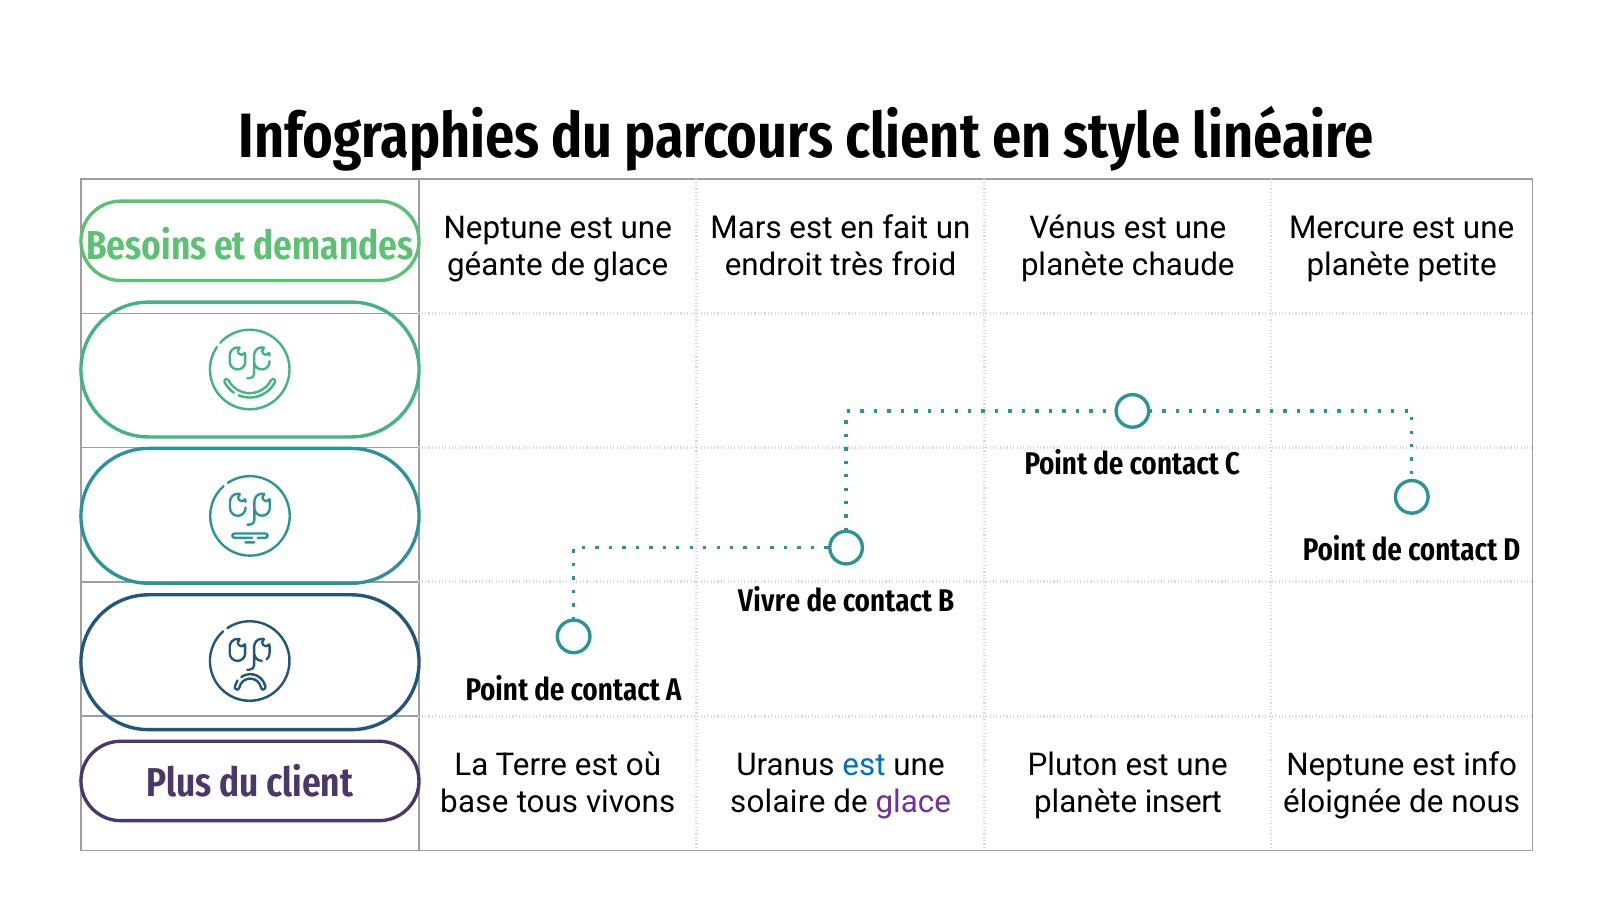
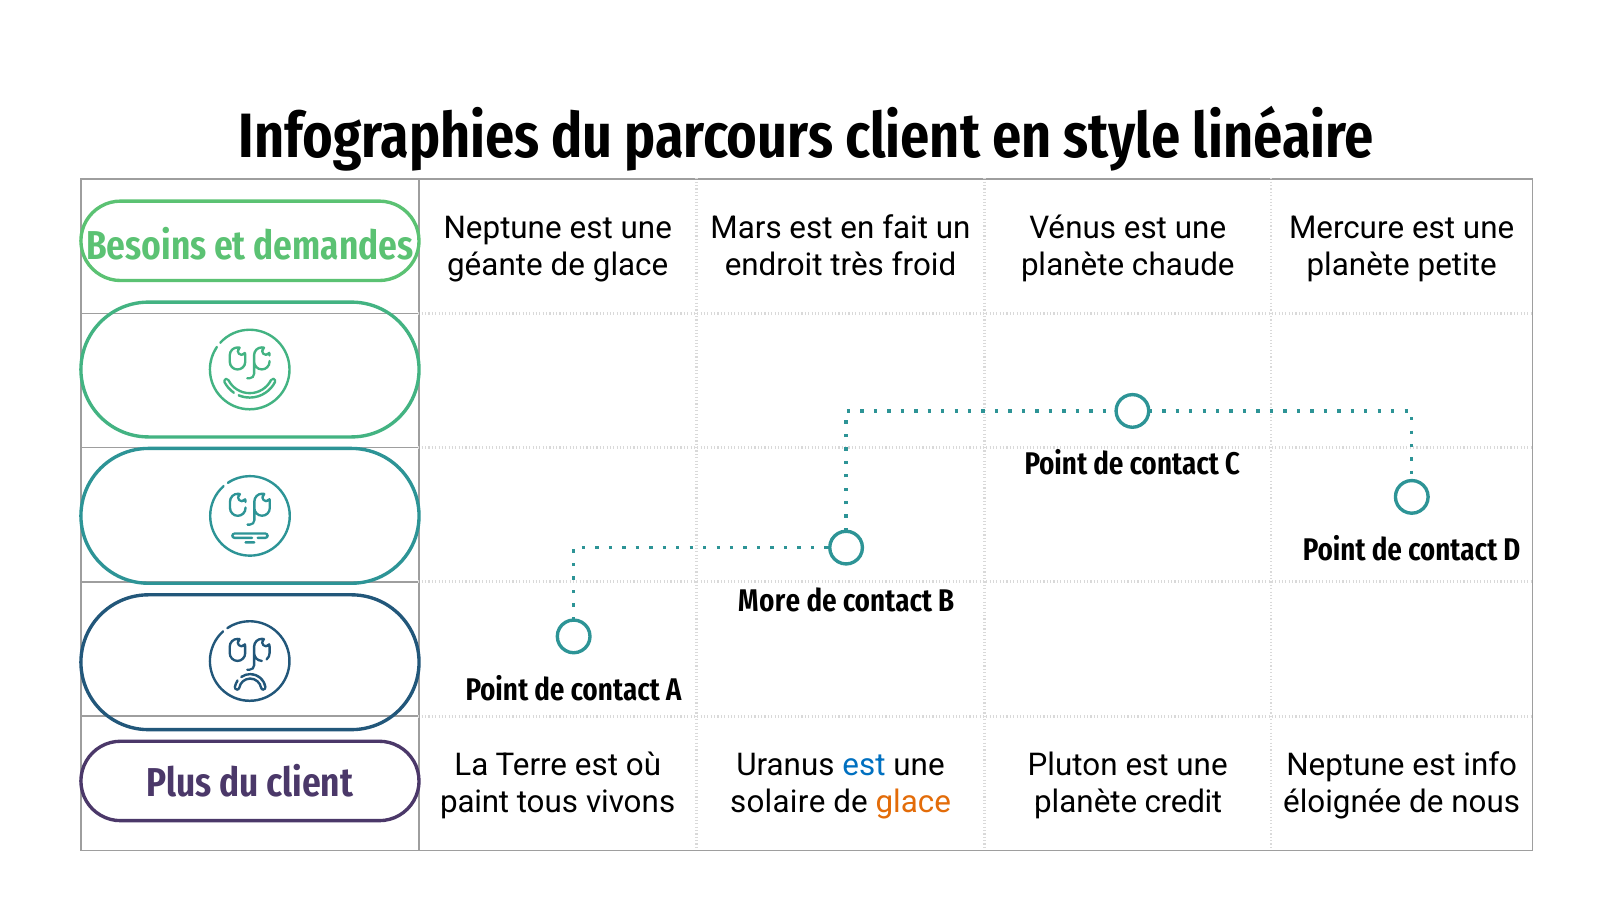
Vivre: Vivre -> More (769, 601)
base: base -> paint (475, 802)
glace colour: purple -> orange (913, 802)
insert: insert -> credit (1183, 802)
